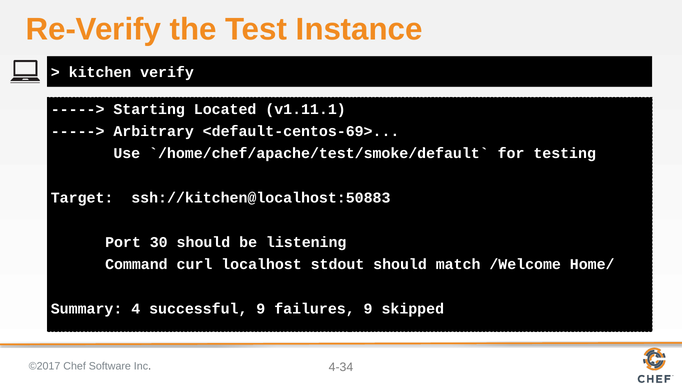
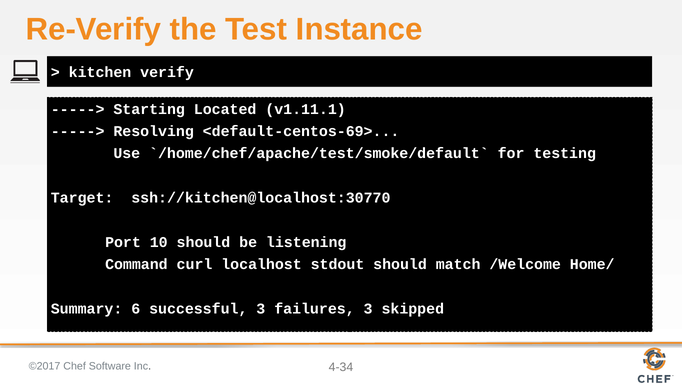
Arbitrary: Arbitrary -> Resolving (154, 131)
ssh://kitchen@localhost:50883: ssh://kitchen@localhost:50883 -> ssh://kitchen@localhost:30770 (261, 198)
30: 30 -> 10 (159, 242)
4: 4 -> 6 (136, 309)
successful 9: 9 -> 3 (261, 309)
failures 9: 9 -> 3 (368, 309)
